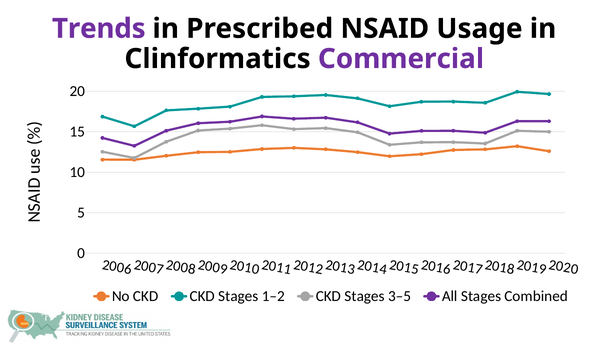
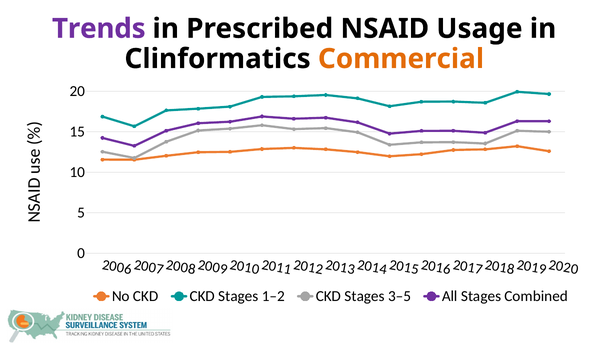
Commercial colour: purple -> orange (401, 59)
